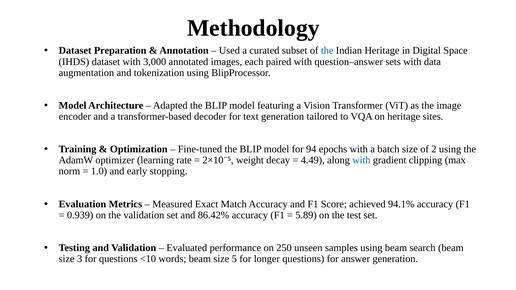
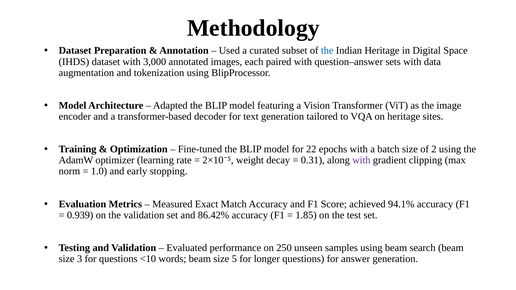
94: 94 -> 22 (311, 149)
4.49: 4.49 -> 0.31 (313, 160)
with colour: blue -> purple (361, 160)
5.89: 5.89 -> 1.85 (306, 215)
